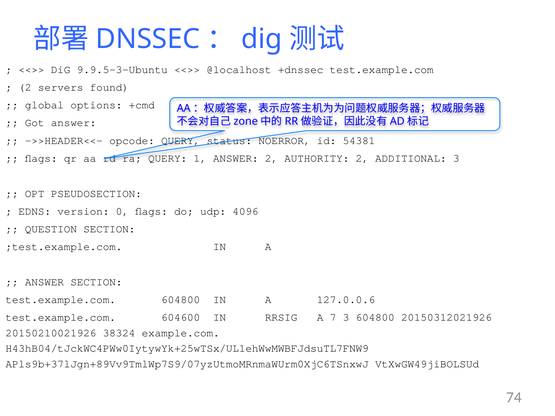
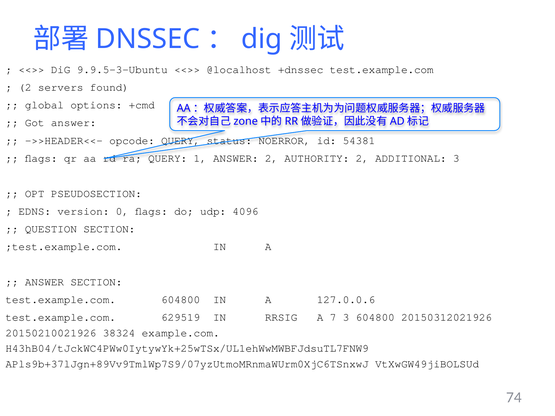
604600: 604600 -> 629519 (181, 318)
